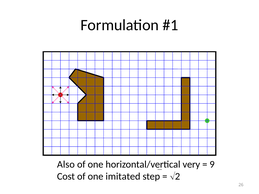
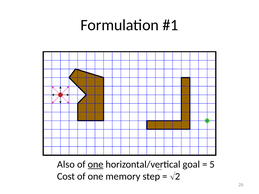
one underline: none -> present (96, 165)
very: very -> goal (191, 165)
9: 9 -> 5 (212, 165)
imitated: imitated -> memory (123, 177)
